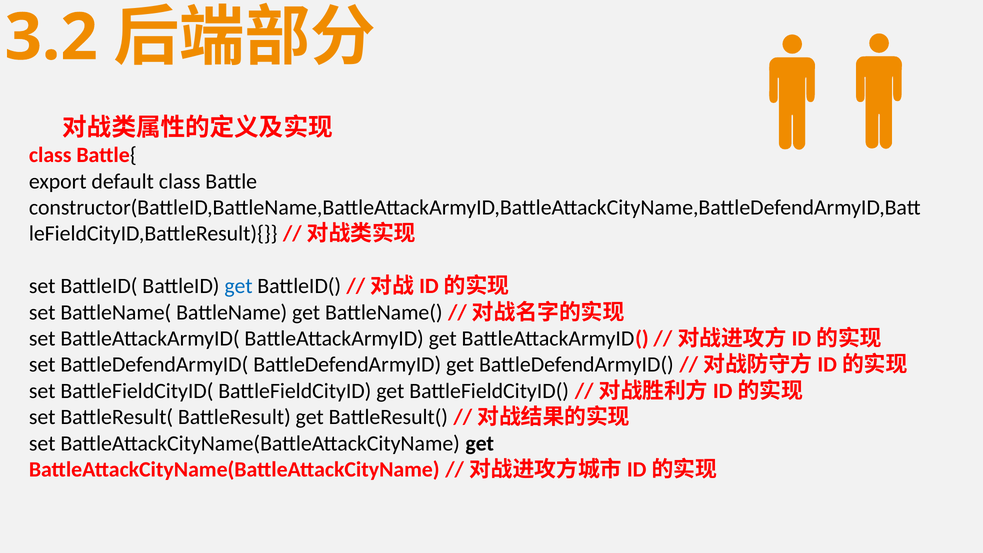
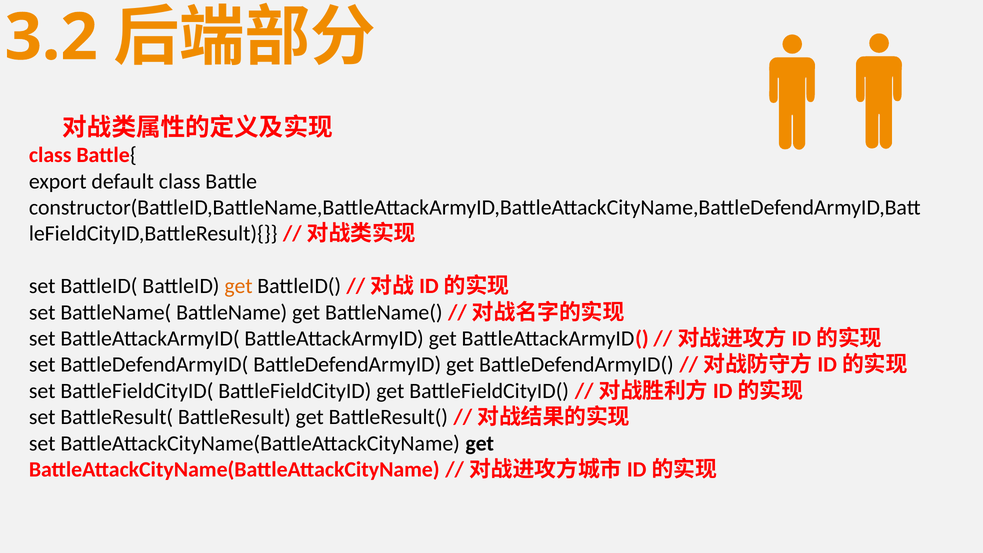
get colour: blue -> orange (239, 286)
